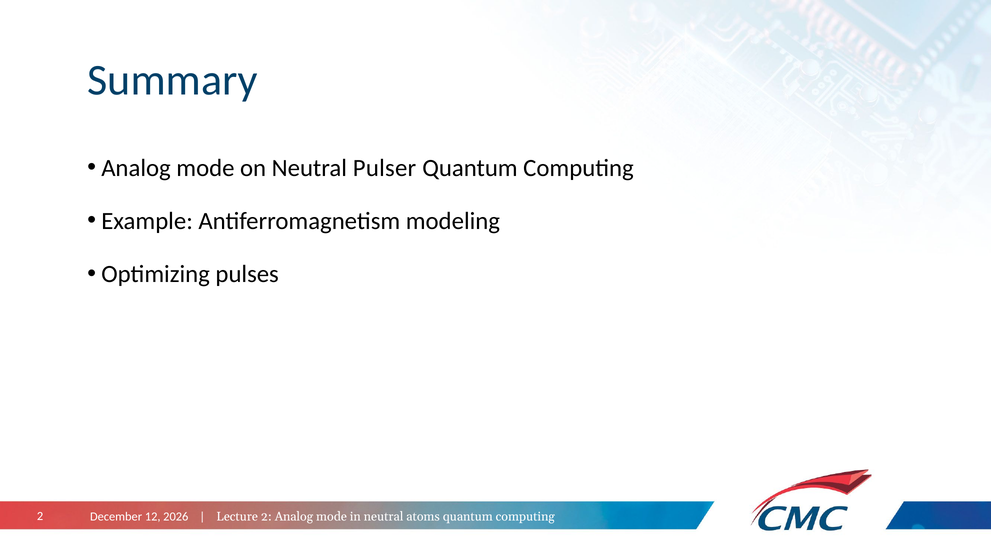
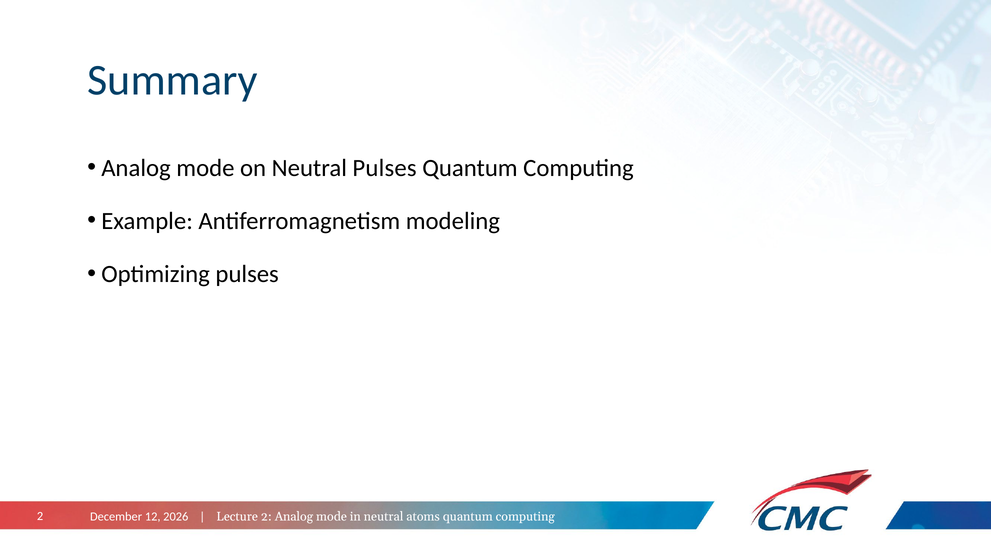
Neutral Pulser: Pulser -> Pulses (385, 168)
